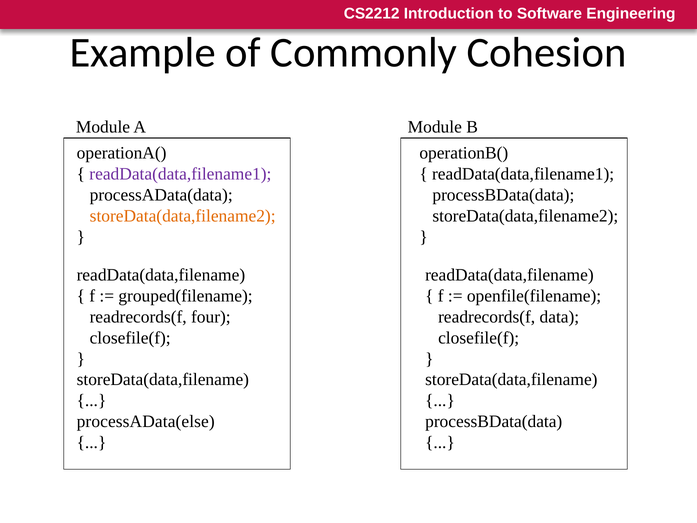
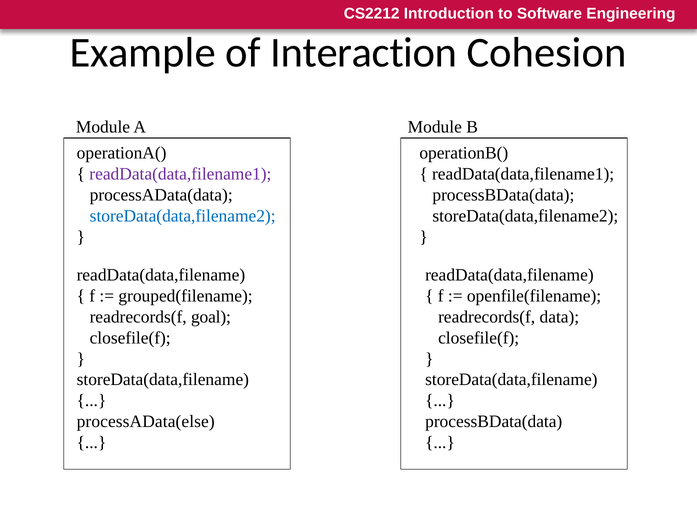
Commonly: Commonly -> Interaction (364, 53)
storeData(data,filename2 colour: orange -> blue (183, 216)
four: four -> goal (211, 317)
